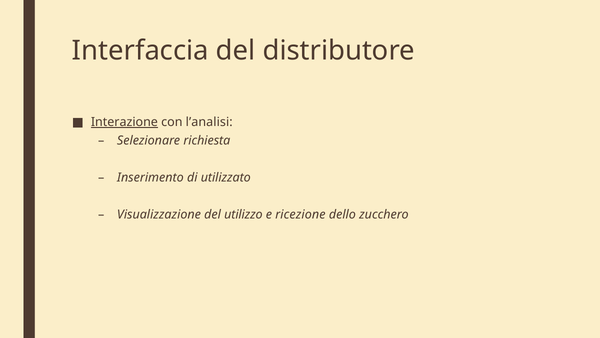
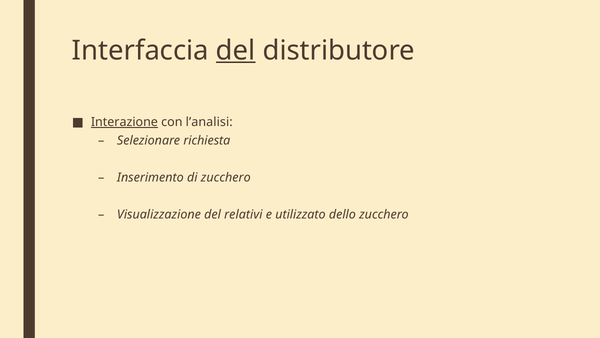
del underline: none -> present (236, 50)
di utilizzato: utilizzato -> zucchero (226, 177)
utilizzo: utilizzo -> relativi (243, 214)
ricezione: ricezione -> utilizzato (300, 214)
